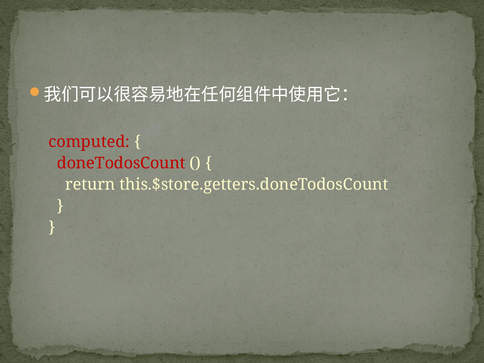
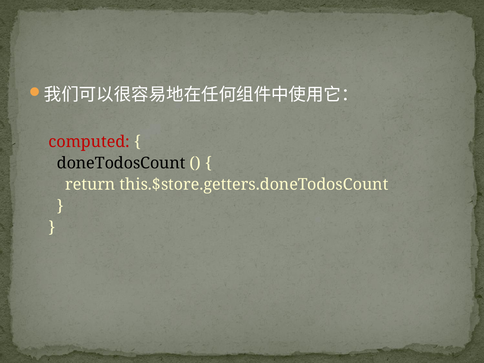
doneTodosCount colour: red -> black (121, 163)
